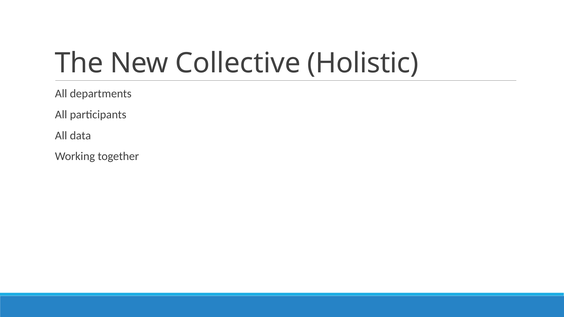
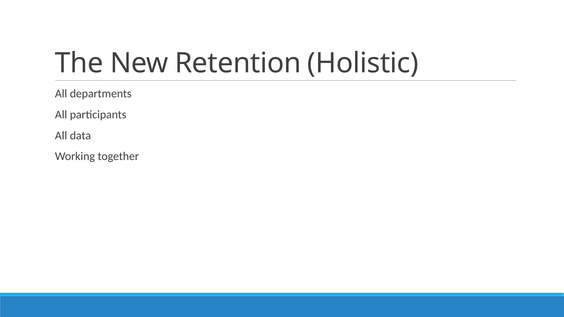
Collective: Collective -> Retention (238, 63)
